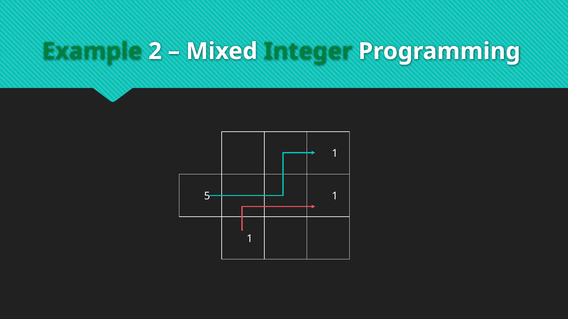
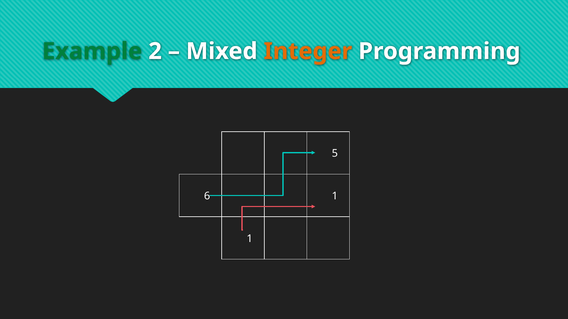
Integer colour: green -> orange (308, 51)
1: 1 -> 5 (335, 154)
5: 5 -> 6 (207, 196)
